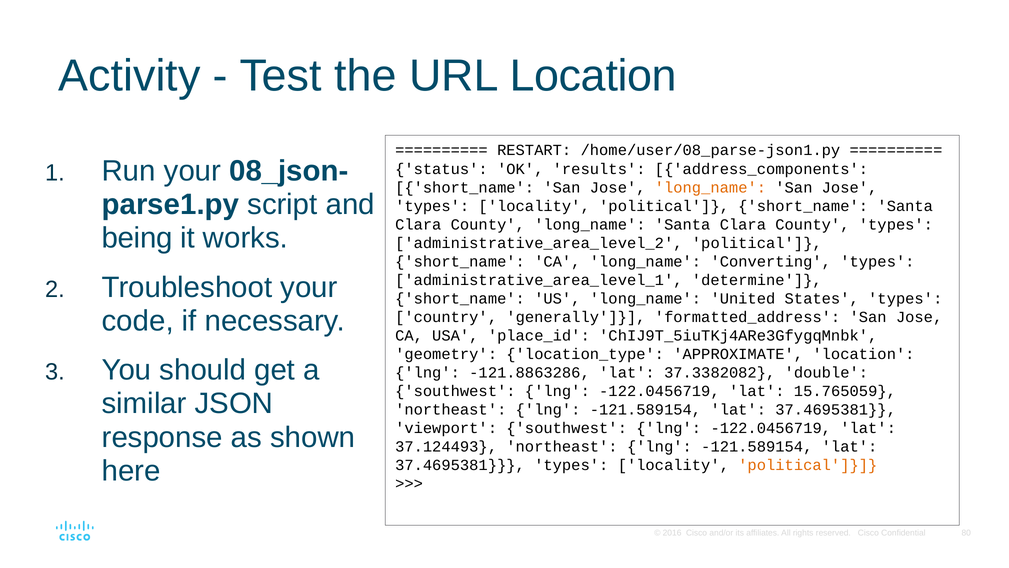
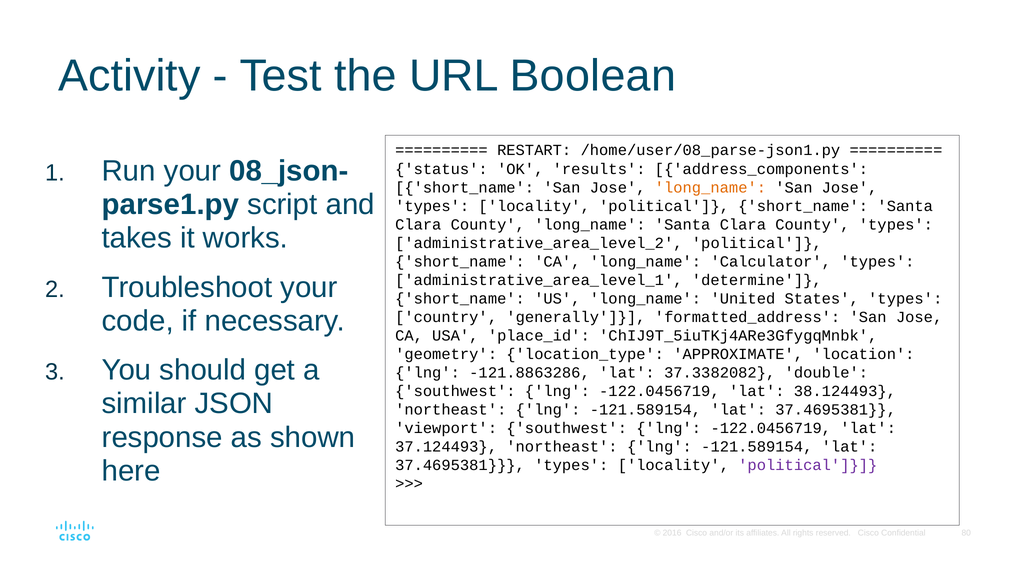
URL Location: Location -> Boolean (593, 76)
being: being -> takes (137, 238)
Converting: Converting -> Calculator (771, 261)
15.765059: 15.765059 -> 38.124493 (845, 391)
political colour: orange -> purple (808, 465)
